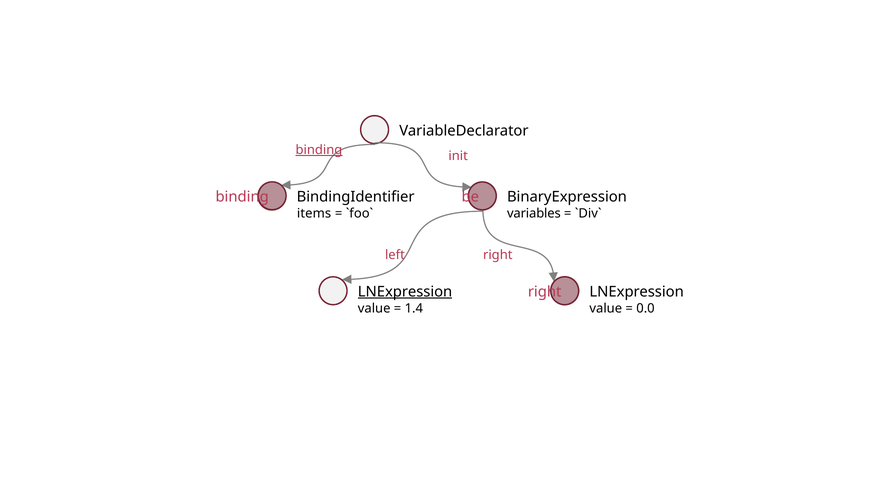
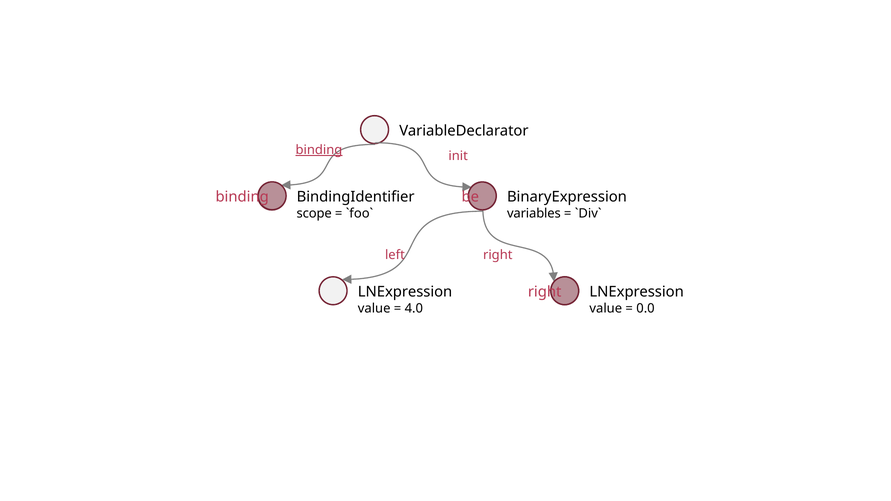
items: items -> scope (314, 214)
LNExpression underline: present -> none (405, 292)
1.4: 1.4 -> 4.0 (414, 308)
